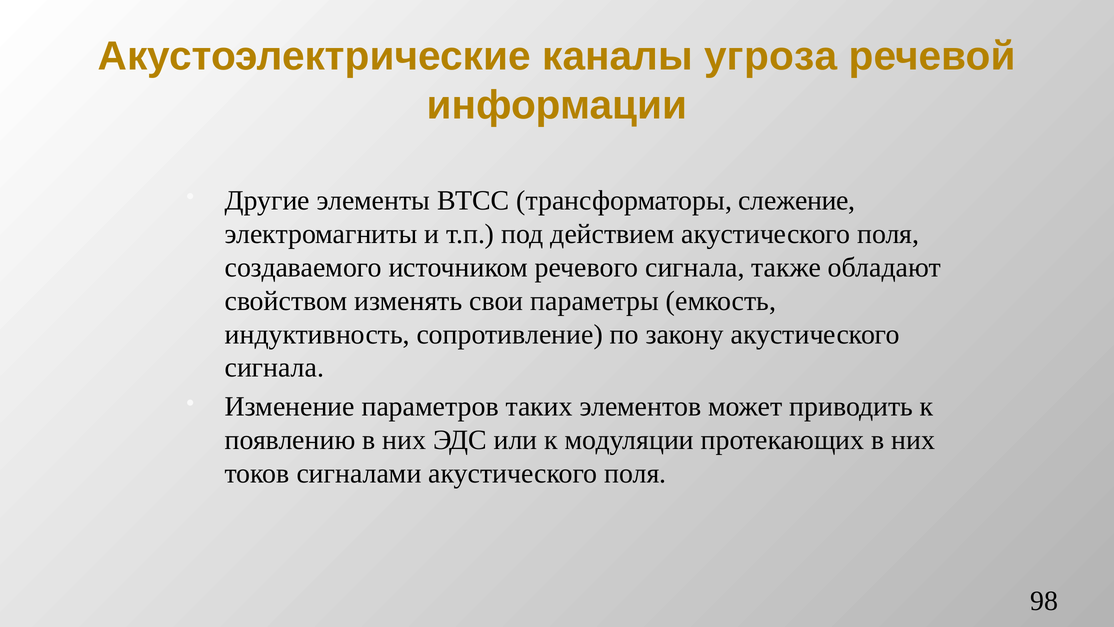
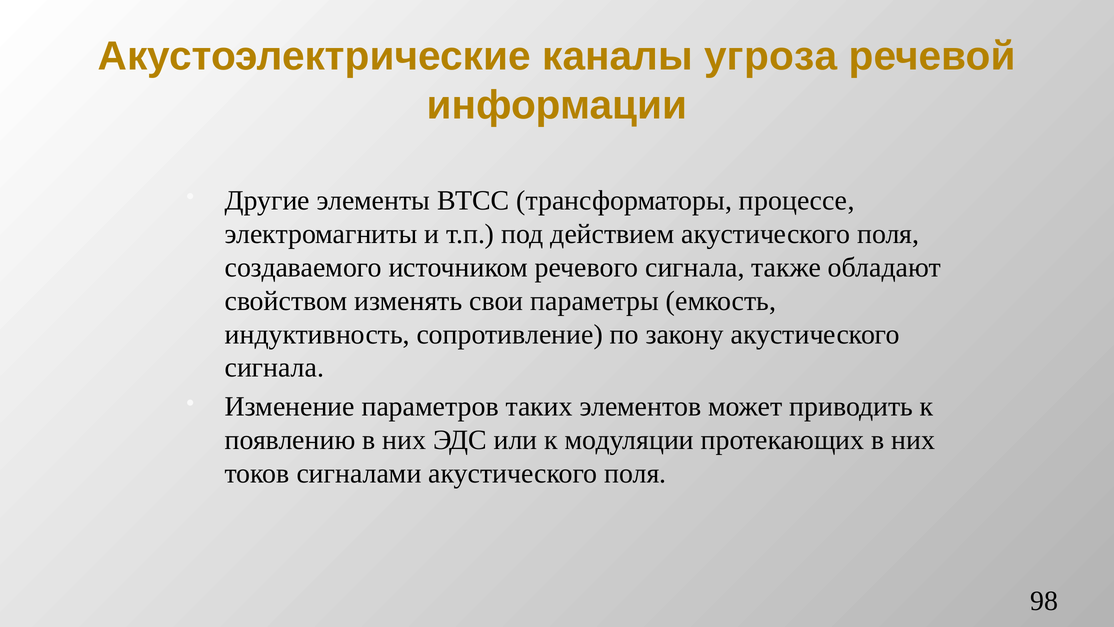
слежение: слежение -> процессе (797, 200)
